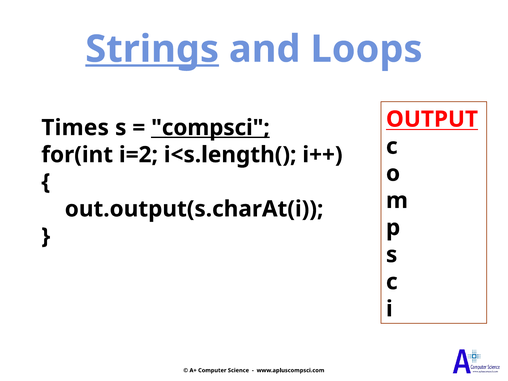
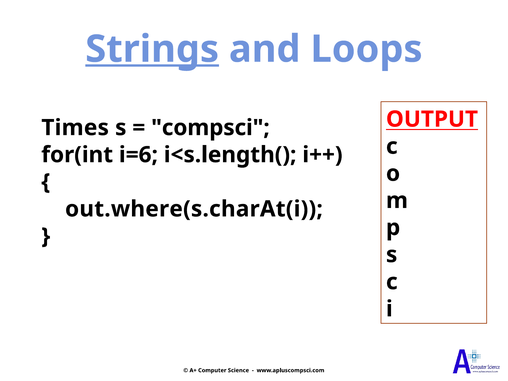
compsci underline: present -> none (210, 128)
i=2: i=2 -> i=6 (138, 155)
out.output(s.charAt(i: out.output(s.charAt(i -> out.where(s.charAt(i (194, 209)
